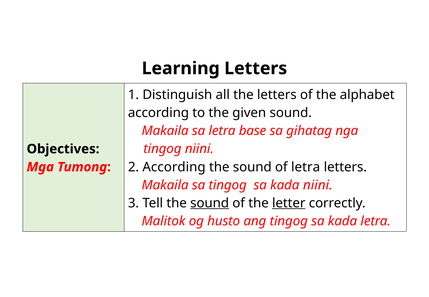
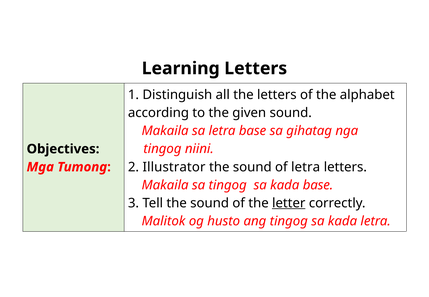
2 According: According -> Illustrator (174, 167)
kada niini: niini -> base (318, 185)
sound underline: present -> none (210, 203)
